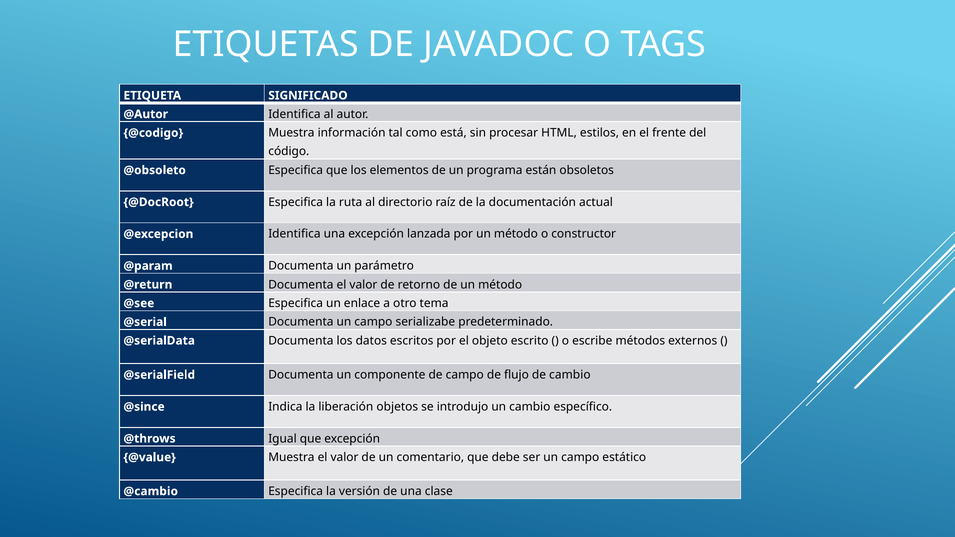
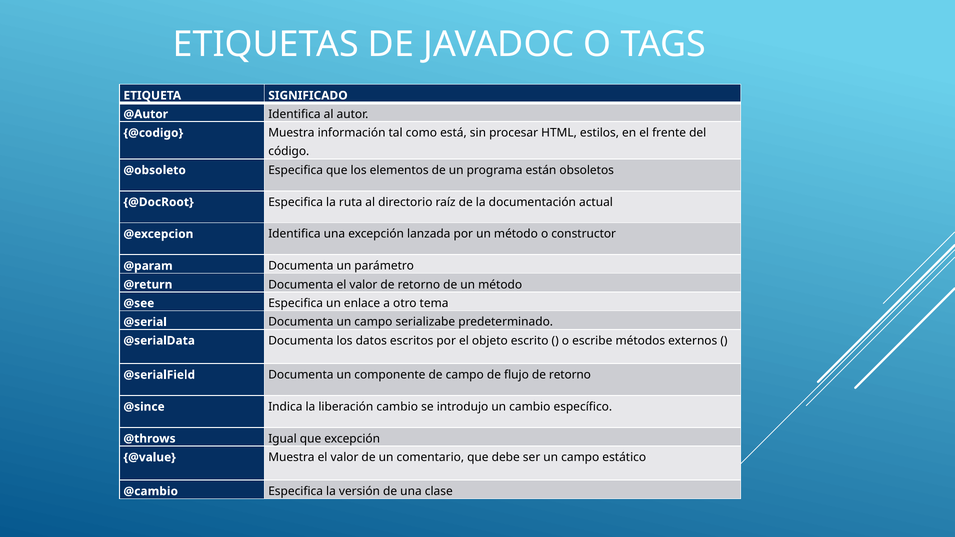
flujo de cambio: cambio -> retorno (570, 375)
liberación objetos: objetos -> cambio (397, 407)
